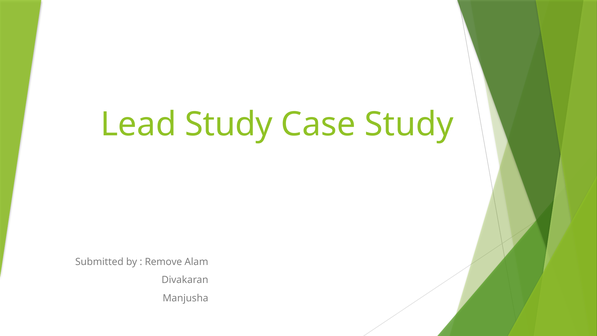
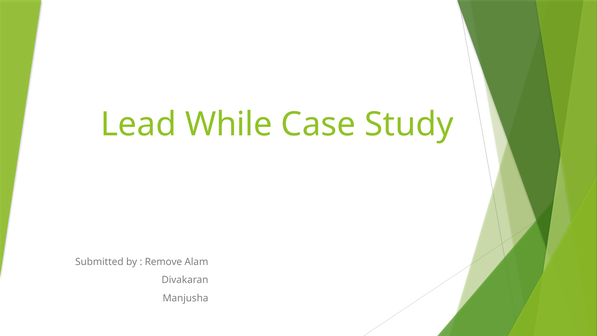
Lead Study: Study -> While (229, 124)
